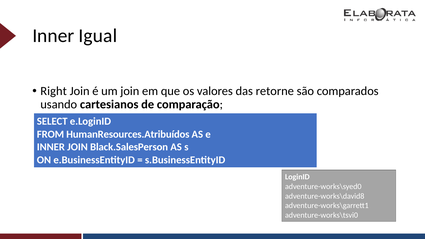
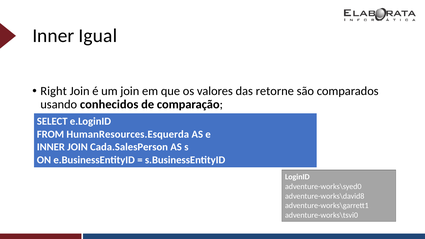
cartesianos: cartesianos -> conhecidos (109, 104)
HumanResources.Atribuídos: HumanResources.Atribuídos -> HumanResources.Esquerda (128, 134)
Black.SalesPerson: Black.SalesPerson -> Cada.SalesPerson (129, 147)
